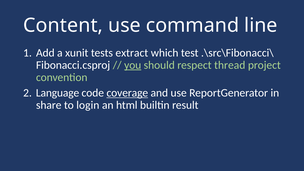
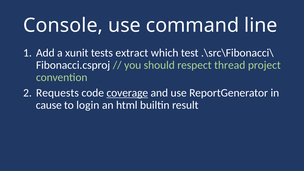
Content: Content -> Console (63, 25)
you underline: present -> none (133, 65)
Language: Language -> Requests (57, 93)
share: share -> cause (49, 105)
